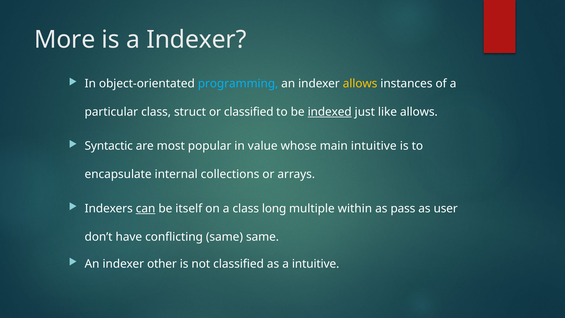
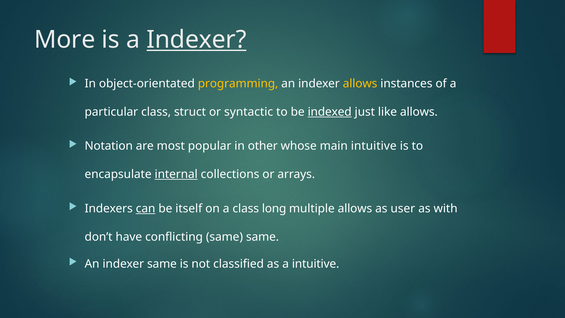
Indexer underline: none -> present (196, 40)
programming colour: light blue -> yellow (238, 84)
or classified: classified -> syntactic (249, 112)
Syntactic: Syntactic -> Notation (109, 146)
value: value -> other (263, 146)
internal underline: none -> present (176, 174)
multiple within: within -> allows (355, 208)
pass: pass -> user (403, 208)
user: user -> with (446, 208)
indexer other: other -> same (162, 264)
